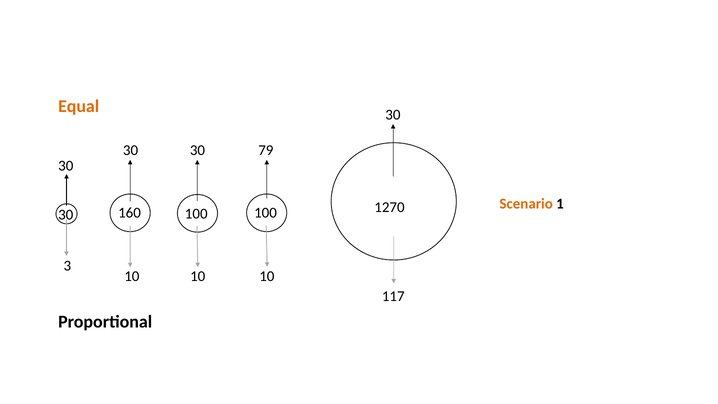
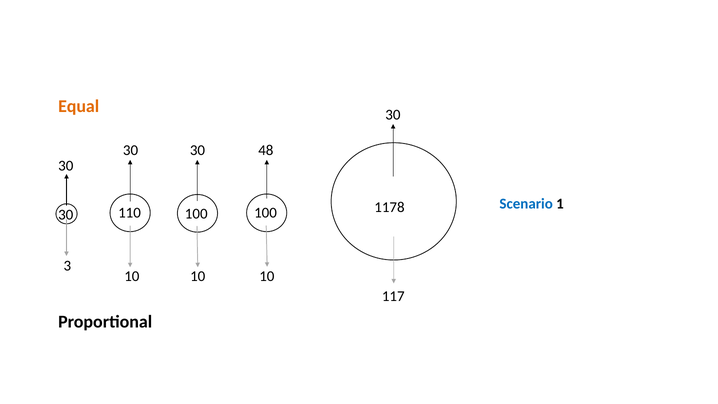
79: 79 -> 48 (266, 150)
Scenario colour: orange -> blue (526, 204)
160: 160 -> 110 (129, 213)
1270: 1270 -> 1178 (389, 207)
